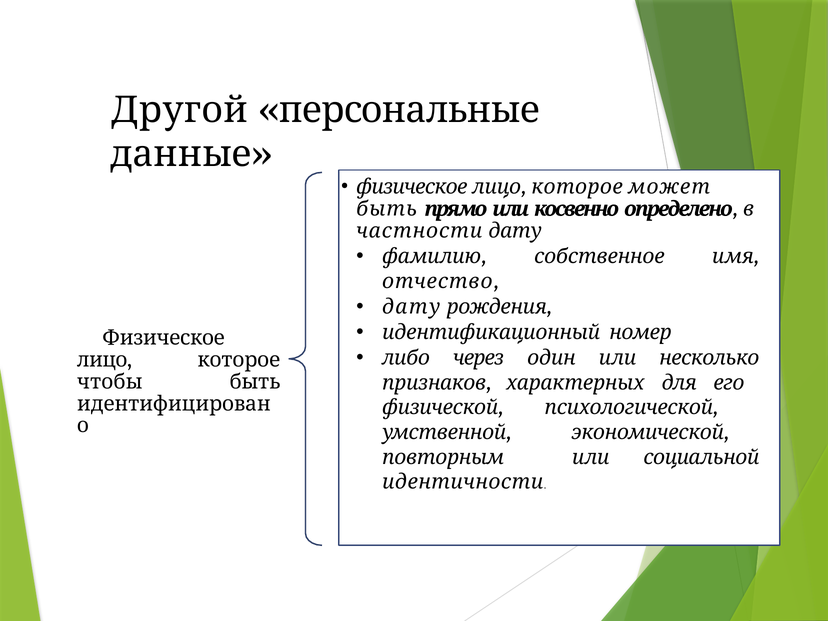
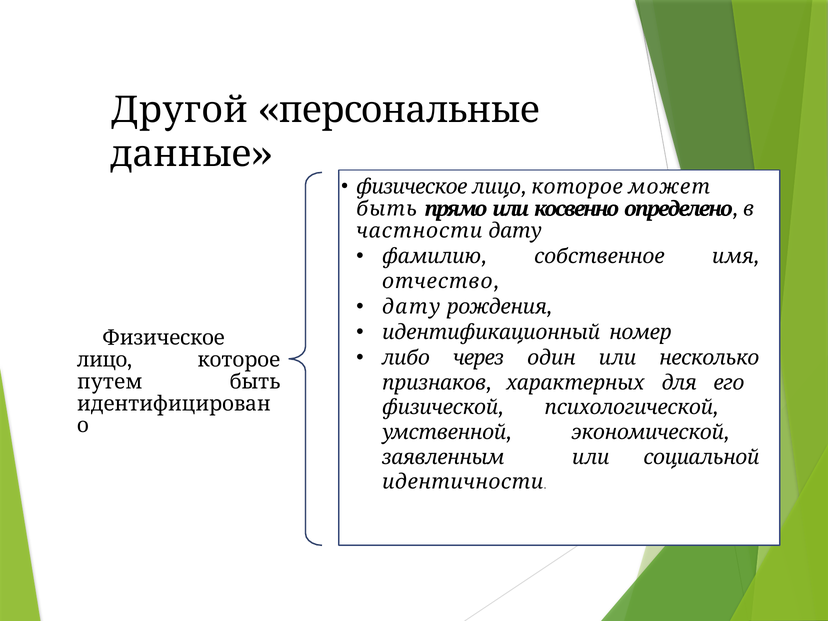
чтобы: чтобы -> путем (110, 382)
повторным: повторным -> заявленным (443, 457)
